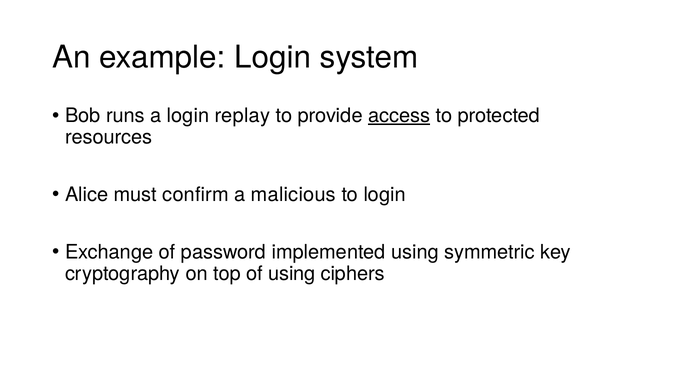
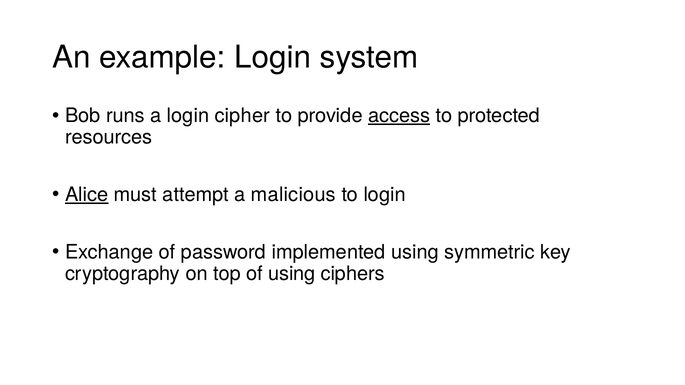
replay: replay -> cipher (242, 116)
Alice underline: none -> present (87, 195)
confirm: confirm -> attempt (196, 195)
